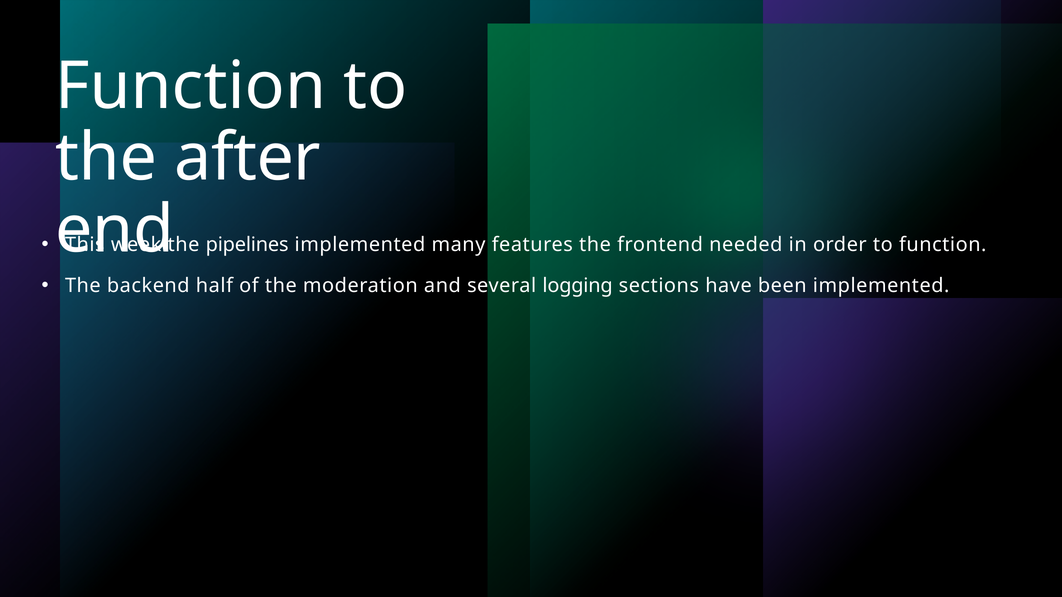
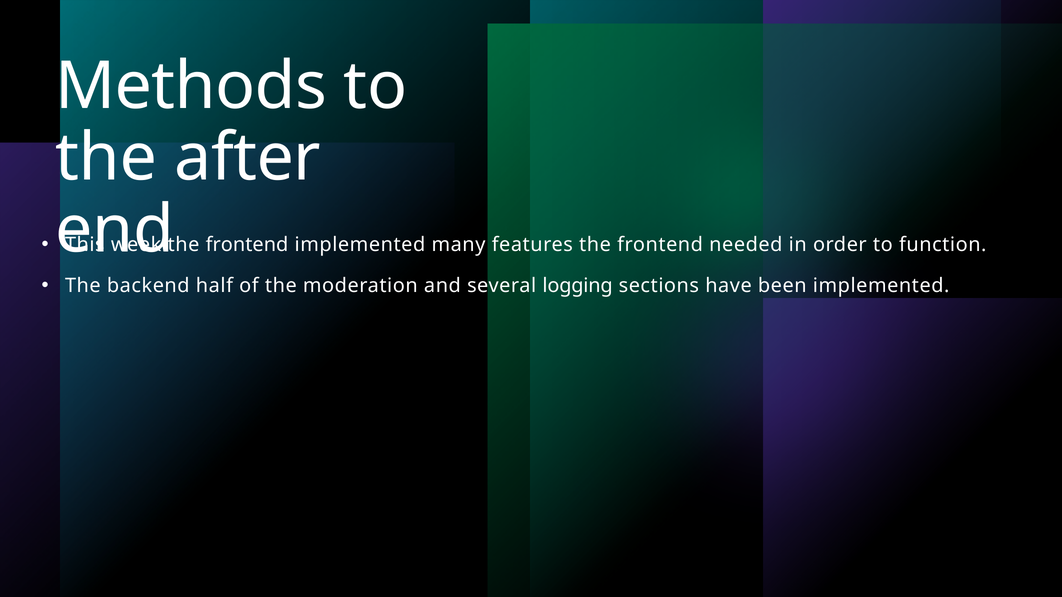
Function: Function -> Methods (191, 86)
pipelines: pipelines -> frontend (247, 245)
